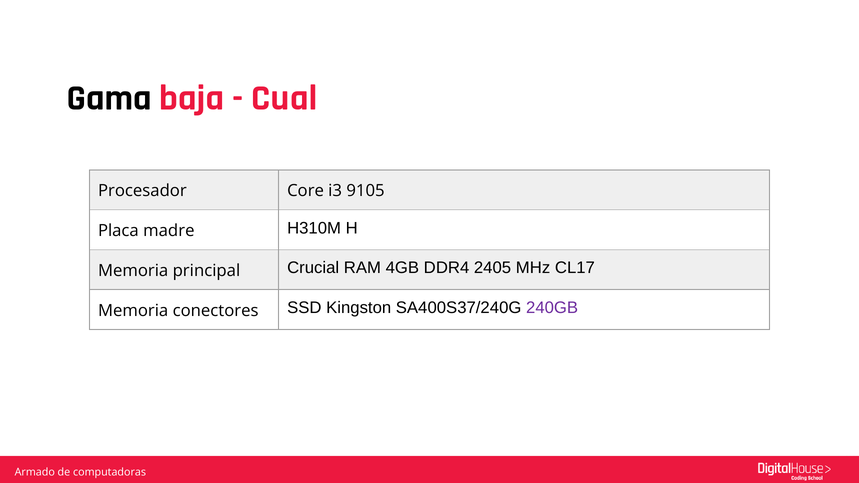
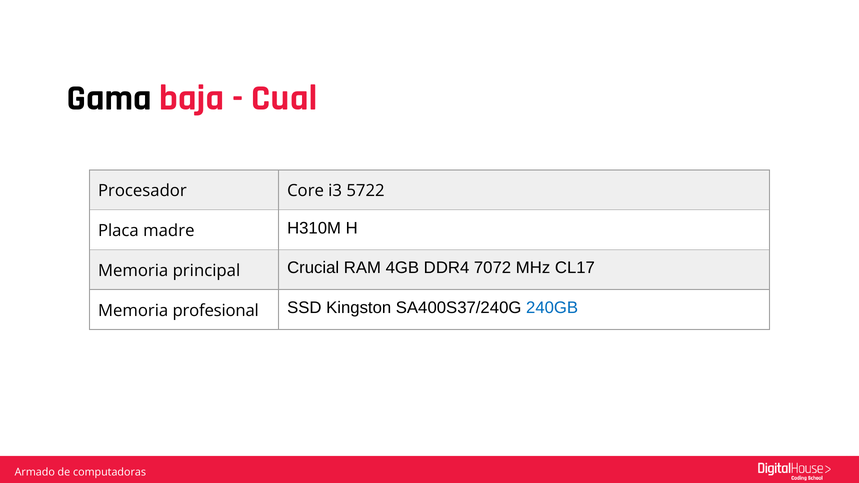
9105: 9105 -> 5722 (366, 191)
2405: 2405 -> 7072 (493, 268)
conectores: conectores -> profesional (216, 311)
240GB colour: purple -> blue (552, 308)
